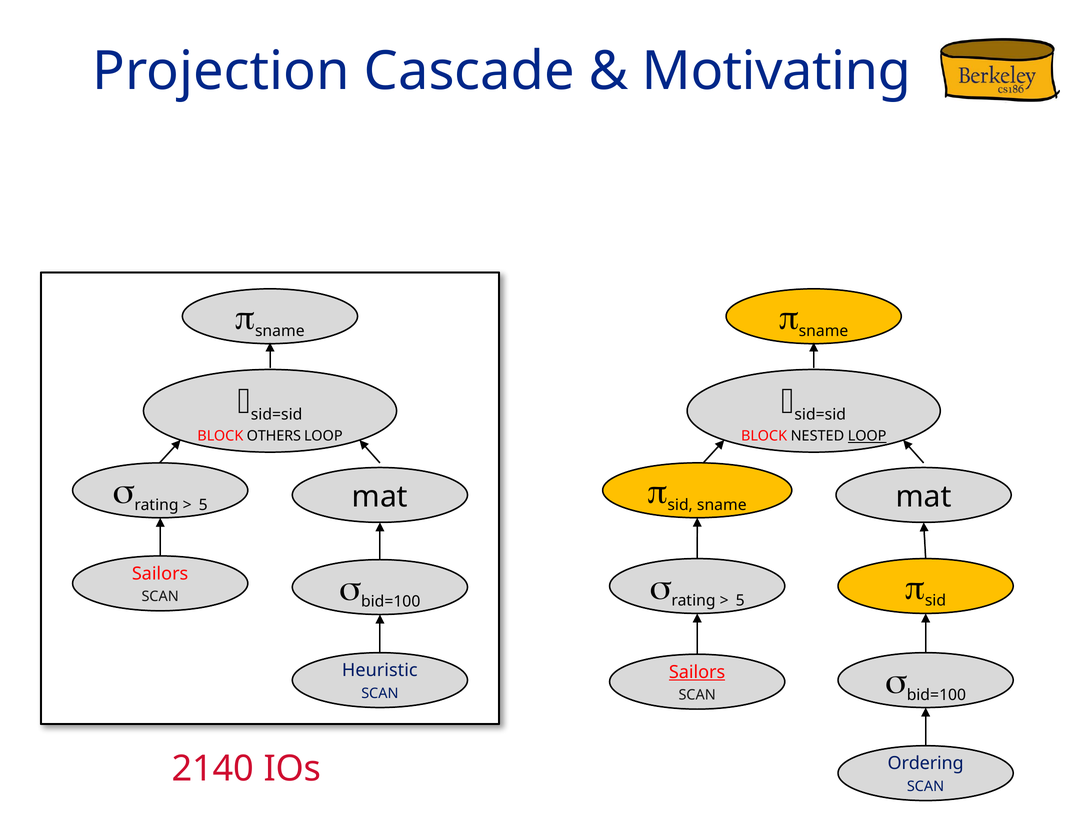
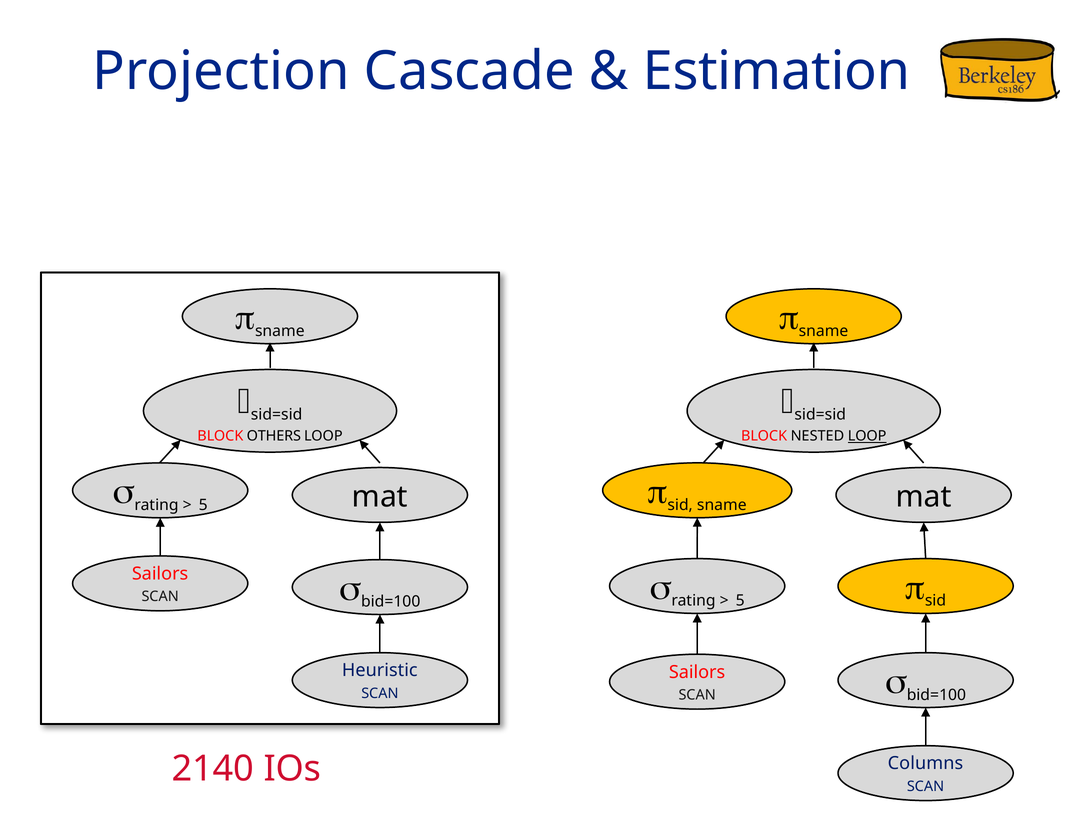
Motivating: Motivating -> Estimation (776, 72)
Sailors underline: present -> none (697, 673)
Ordering: Ordering -> Columns (925, 764)
